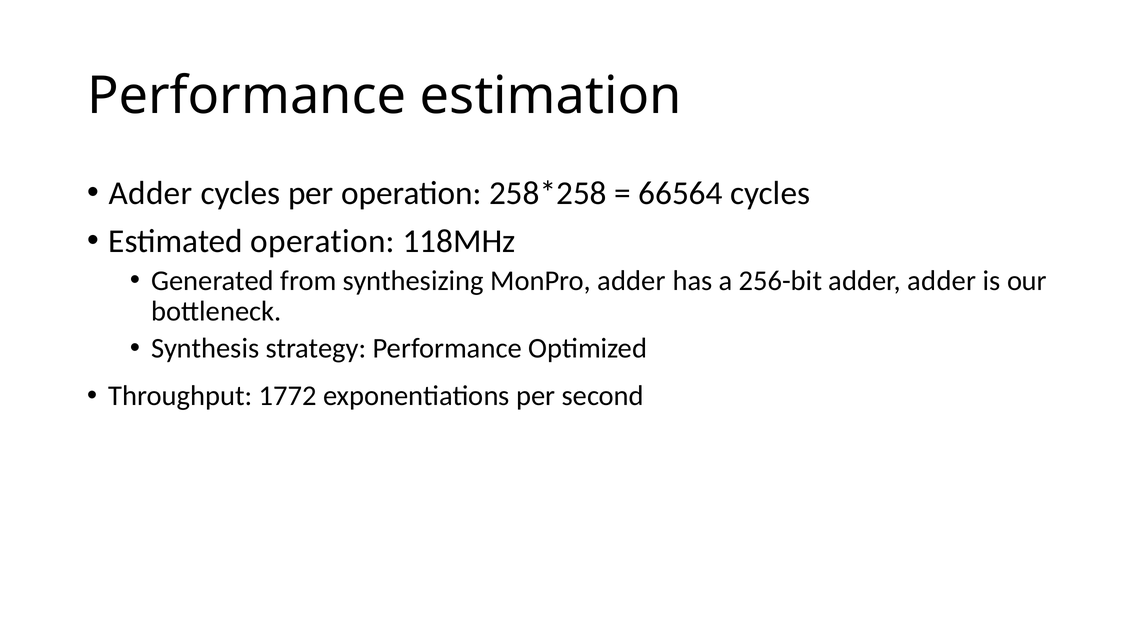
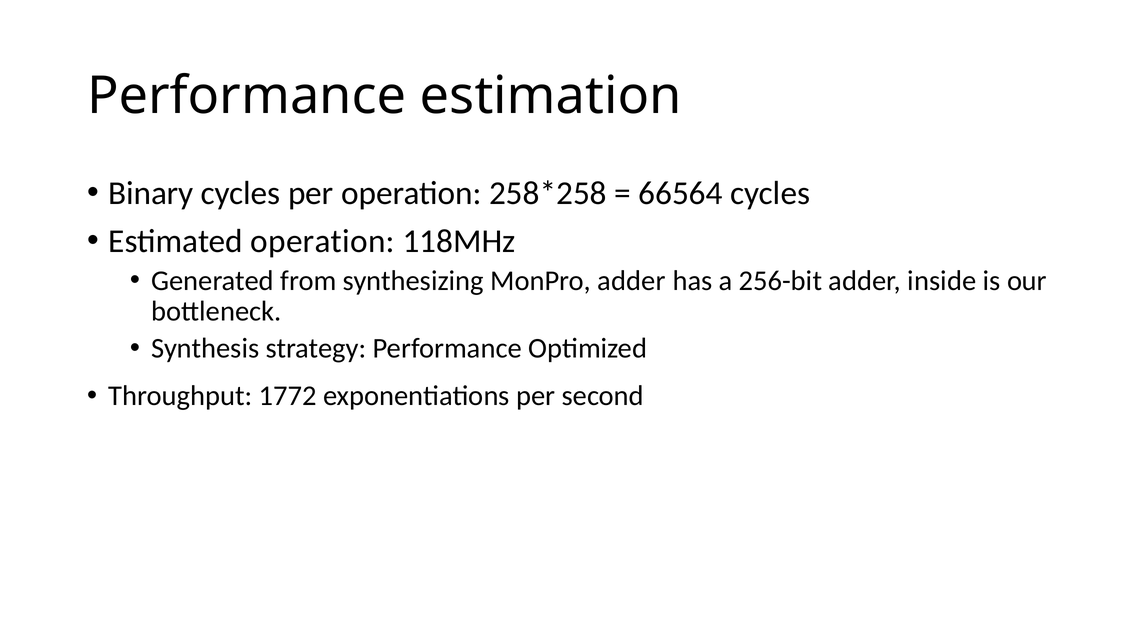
Adder: Adder -> Binary (151, 193)
adder adder: adder -> inside (942, 280)
